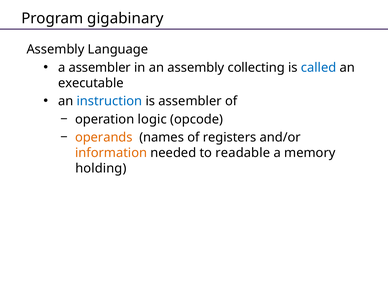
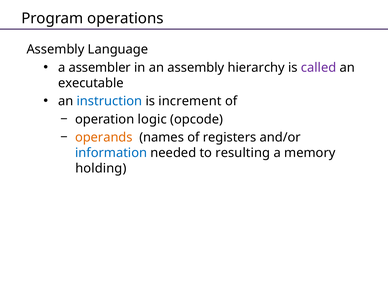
gigabinary: gigabinary -> operations (125, 18)
collecting: collecting -> hierarchy (256, 68)
called colour: blue -> purple (319, 68)
is assembler: assembler -> increment (190, 101)
information colour: orange -> blue (111, 153)
readable: readable -> resulting (243, 153)
